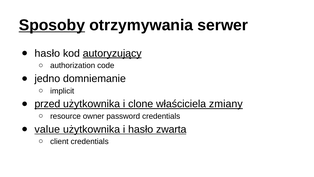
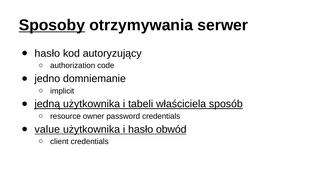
autoryzujący underline: present -> none (112, 53)
przed: przed -> jedną (47, 104)
clone: clone -> tabeli (141, 104)
zmiany: zmiany -> sposób (226, 104)
zwarta: zwarta -> obwód (171, 129)
